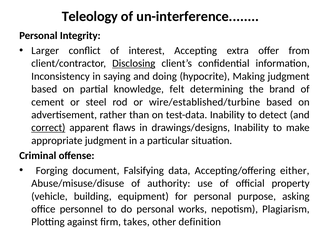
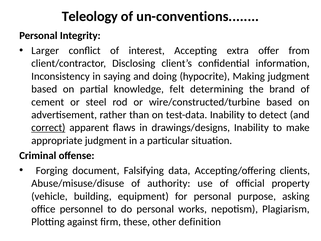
un-interference: un-interference -> un-conventions (198, 17)
Disclosing underline: present -> none (134, 63)
wire/established/turbine: wire/established/turbine -> wire/constructed/turbine (205, 102)
either: either -> clients (295, 170)
takes: takes -> these (137, 222)
